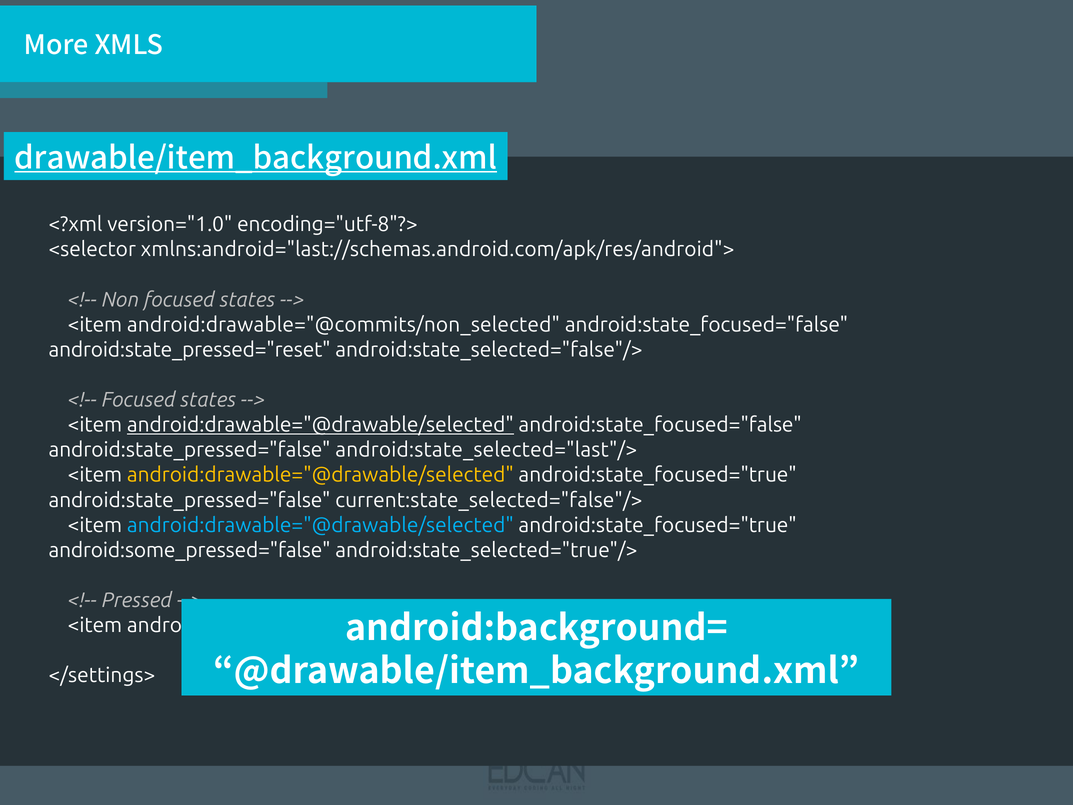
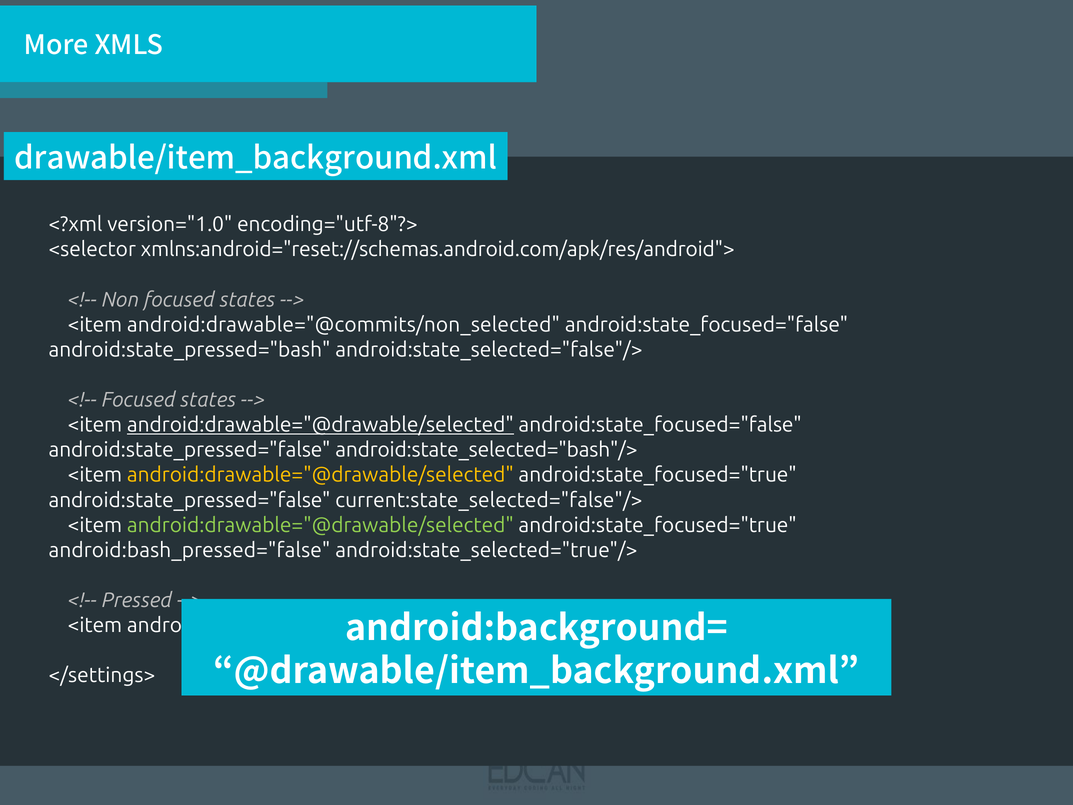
drawable/item_background.xml underline: present -> none (256, 158)
xmlns:android="last://schemas.android.com/apk/res/android">: xmlns:android="last://schemas.android.com/apk/res/android"> -> xmlns:android="reset://schemas.android.com/apk/res/android"> (438, 249)
android:state_pressed="reset: android:state_pressed="reset -> android:state_pressed="bash (189, 350)
android:state_selected="last"/>: android:state_selected="last"/> -> android:state_selected="bash"/> (486, 450)
android:drawable="@drawable/selected colour: light blue -> light green (320, 525)
android:some_pressed="false: android:some_pressed="false -> android:bash_pressed="false (189, 550)
